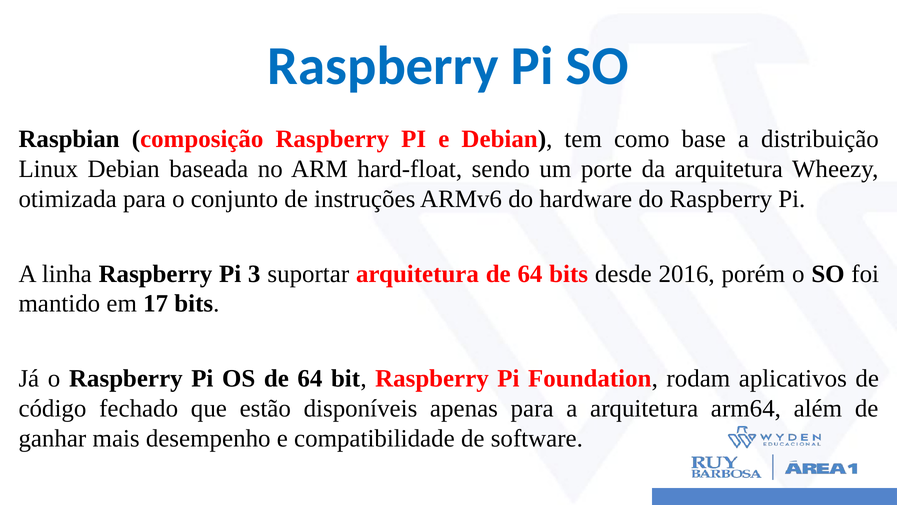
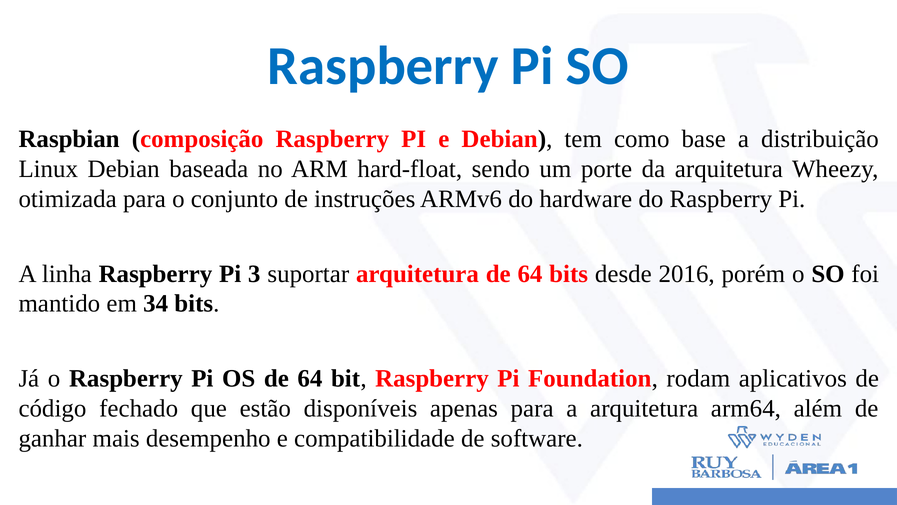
17: 17 -> 34 (156, 303)
